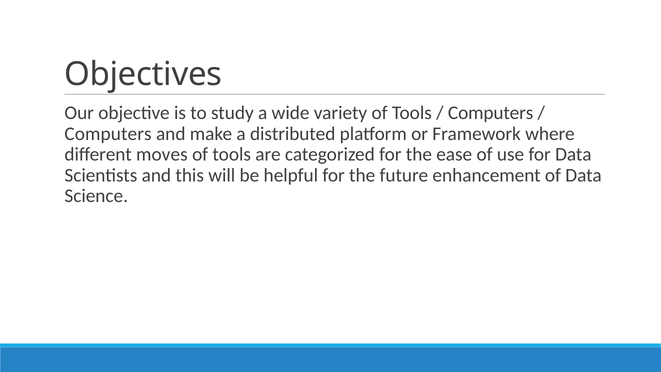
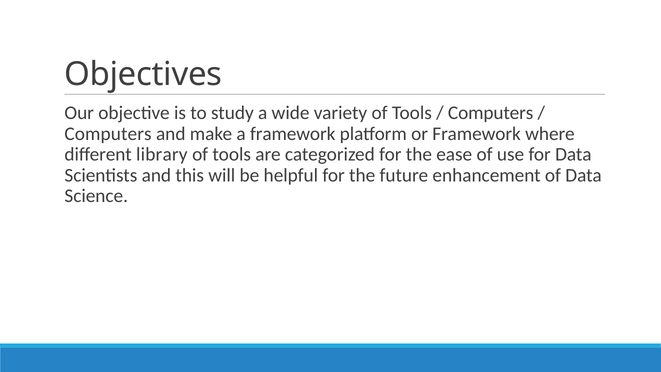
a distributed: distributed -> framework (293, 134)
moves: moves -> library (162, 154)
